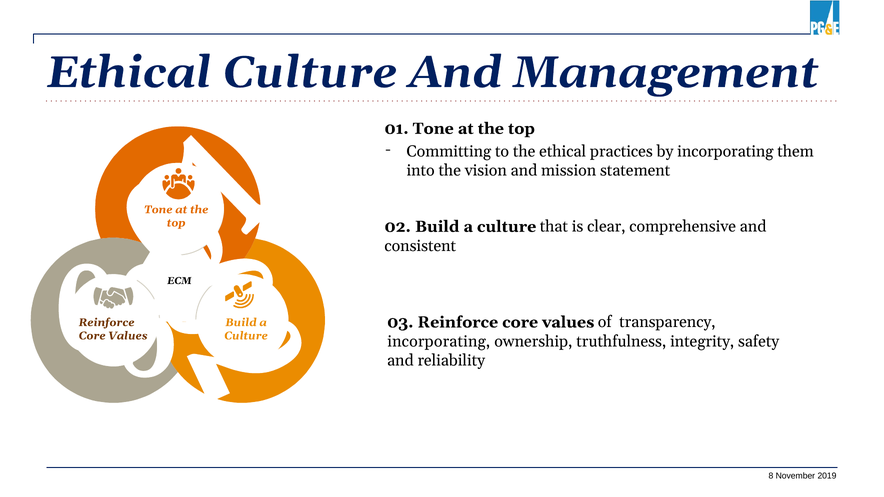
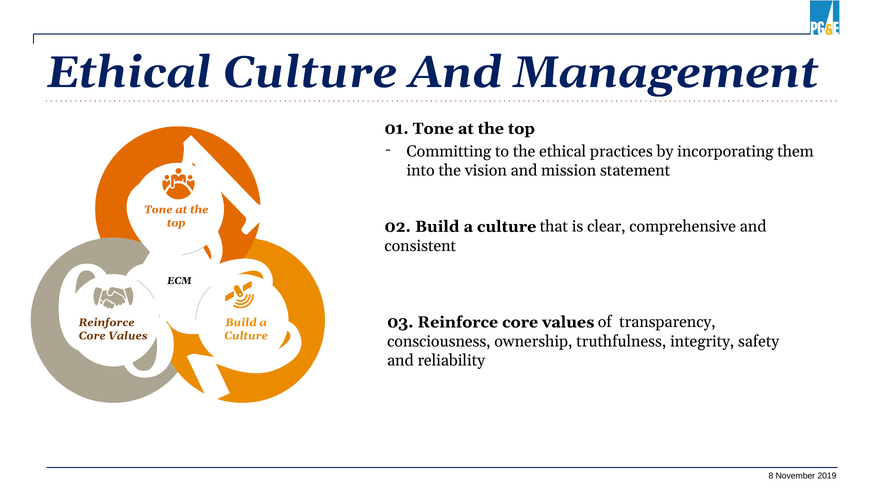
incorporating: incorporating -> consciousness (439, 342)
